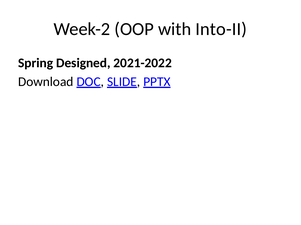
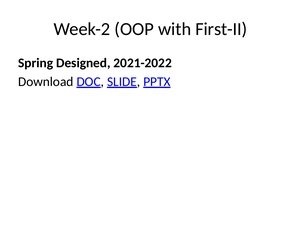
Into-II: Into-II -> First-II (221, 29)
